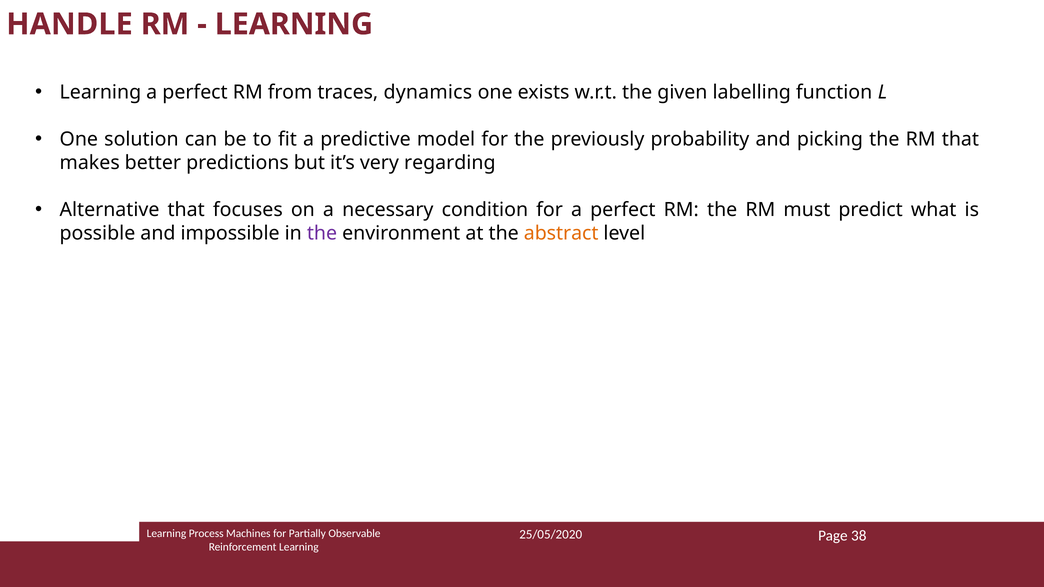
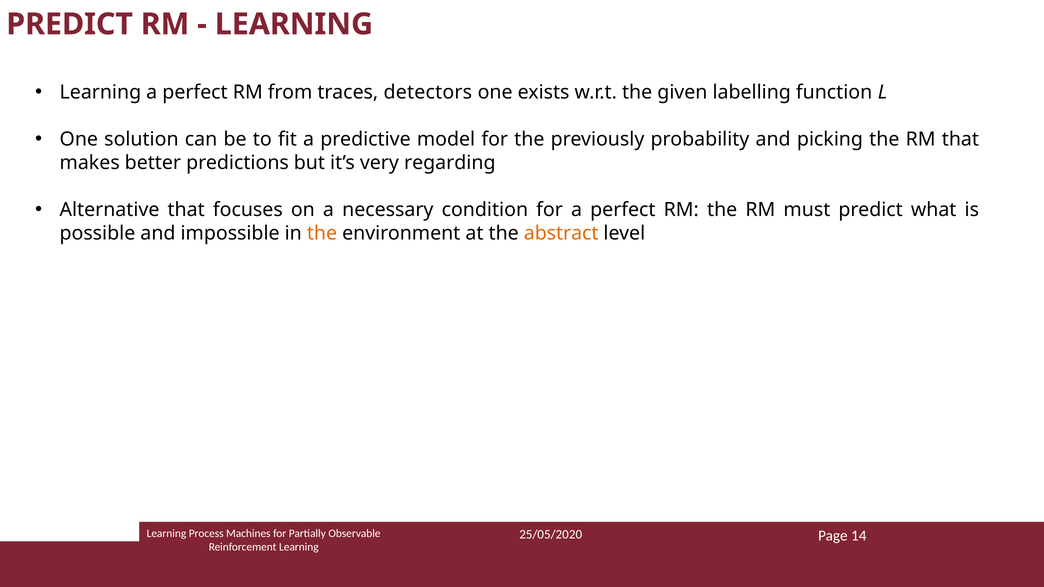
HANDLE: HANDLE -> PREDICT (70, 24)
dynamics: dynamics -> detectors (428, 92)
the colour: purple -> orange (322, 233)
38: 38 -> 14 (859, 536)
